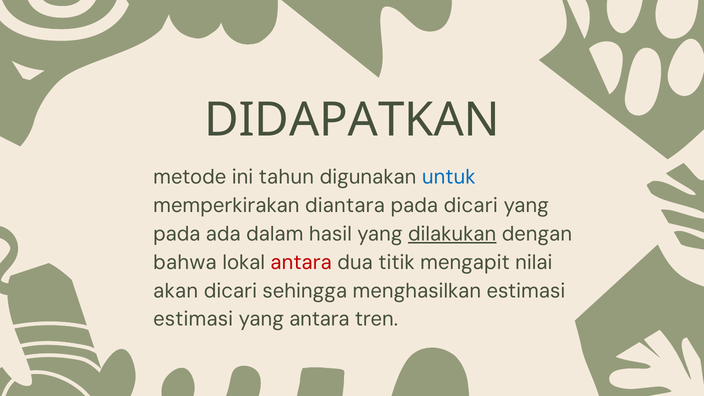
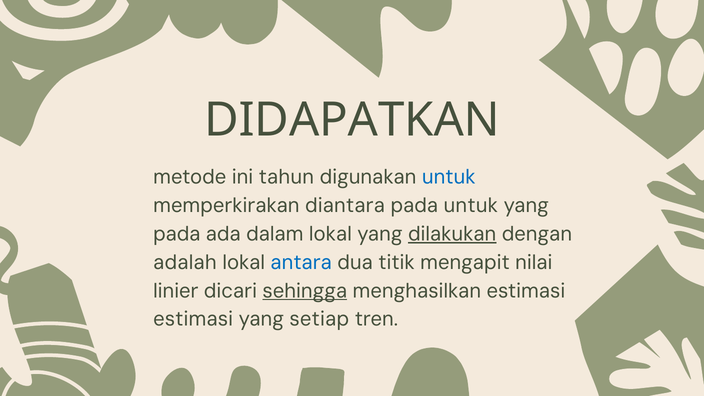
pada dicari: dicari -> untuk (471, 206)
dalam hasil: hasil -> lokal (330, 234)
bahwa: bahwa -> adalah (185, 262)
antara colour: red -> blue (301, 262)
akan: akan -> linier (176, 291)
sehingga underline: none -> present (305, 291)
yang antara: antara -> setiap (319, 319)
